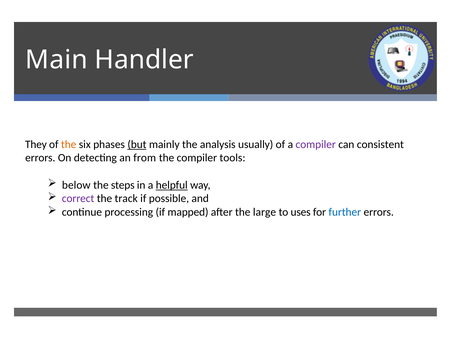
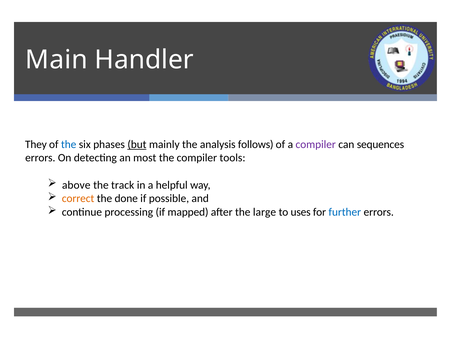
the colour: orange -> blue (69, 144)
usually: usually -> follows (256, 144)
consistent: consistent -> sequences (380, 144)
from: from -> most (145, 158)
below: below -> above (76, 185)
steps: steps -> track (123, 185)
helpful underline: present -> none (172, 185)
correct colour: purple -> orange (78, 198)
track: track -> done (126, 198)
